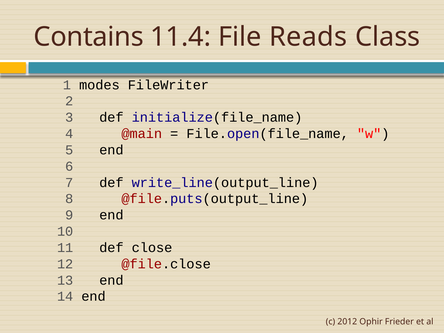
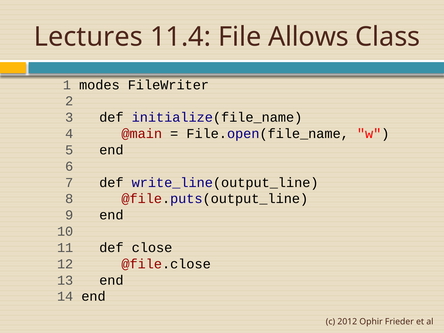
Contains: Contains -> Lectures (88, 37)
Reads: Reads -> Allows (308, 37)
